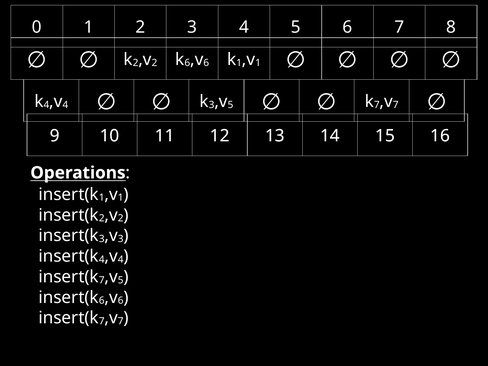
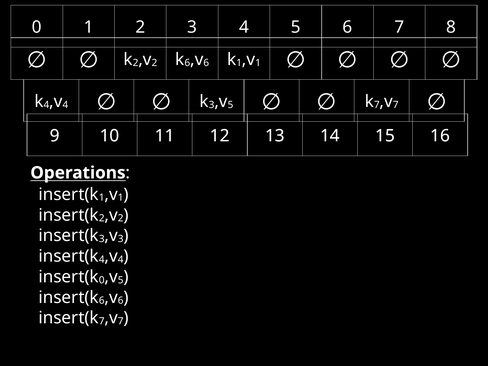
7: 7 -> 0 (102, 280)
